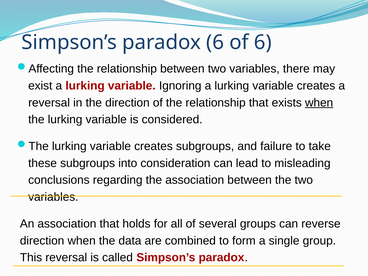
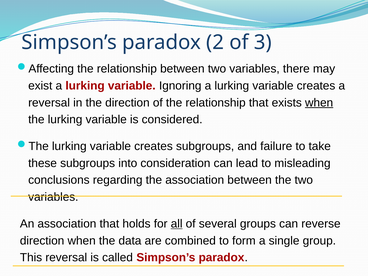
paradox 6: 6 -> 2 (215, 42)
of 6: 6 -> 3 (263, 42)
all underline: none -> present (177, 224)
